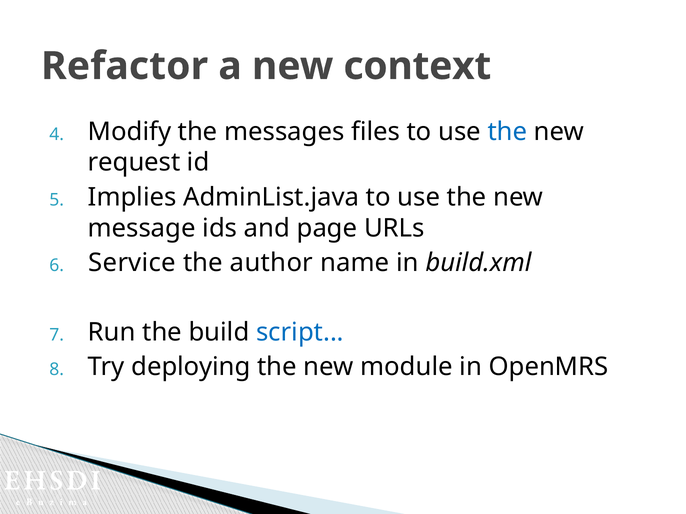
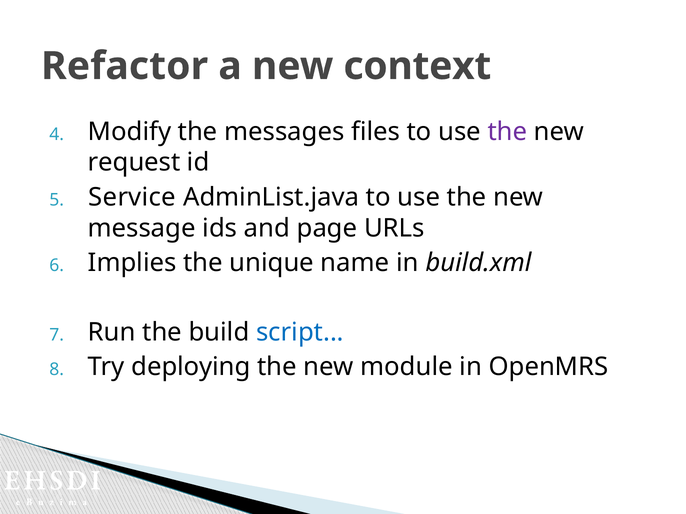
the colour: blue -> purple (507, 132)
Implies: Implies -> Service (132, 197)
Service: Service -> Implies (132, 263)
author: author -> unique (272, 263)
